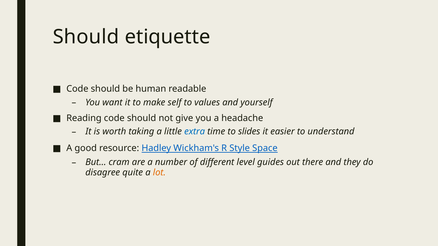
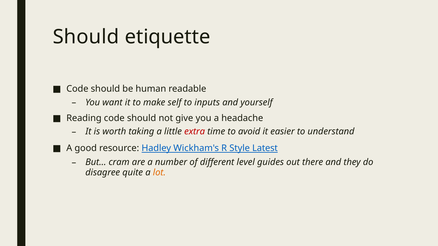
values: values -> inputs (207, 102)
extra colour: blue -> red (195, 132)
slides: slides -> avoid (249, 132)
Space: Space -> Latest (265, 148)
